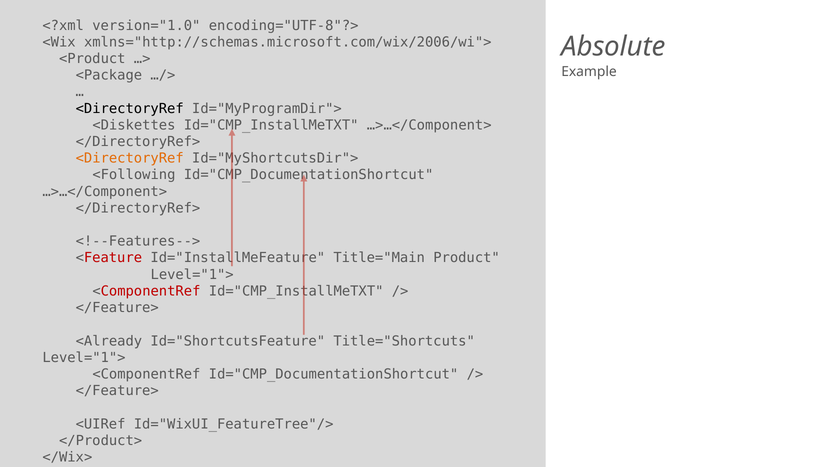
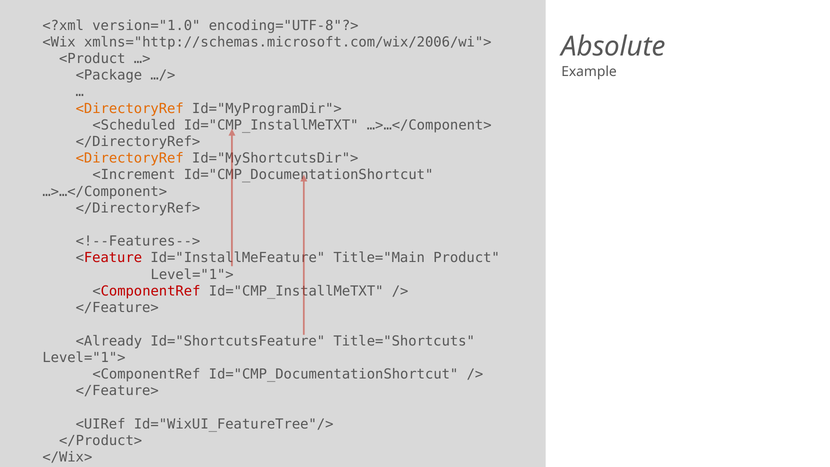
<DirectoryRef colour: black -> orange (130, 108)
<Diskettes: <Diskettes -> <Scheduled (134, 125)
<Following: <Following -> <Increment (134, 175)
